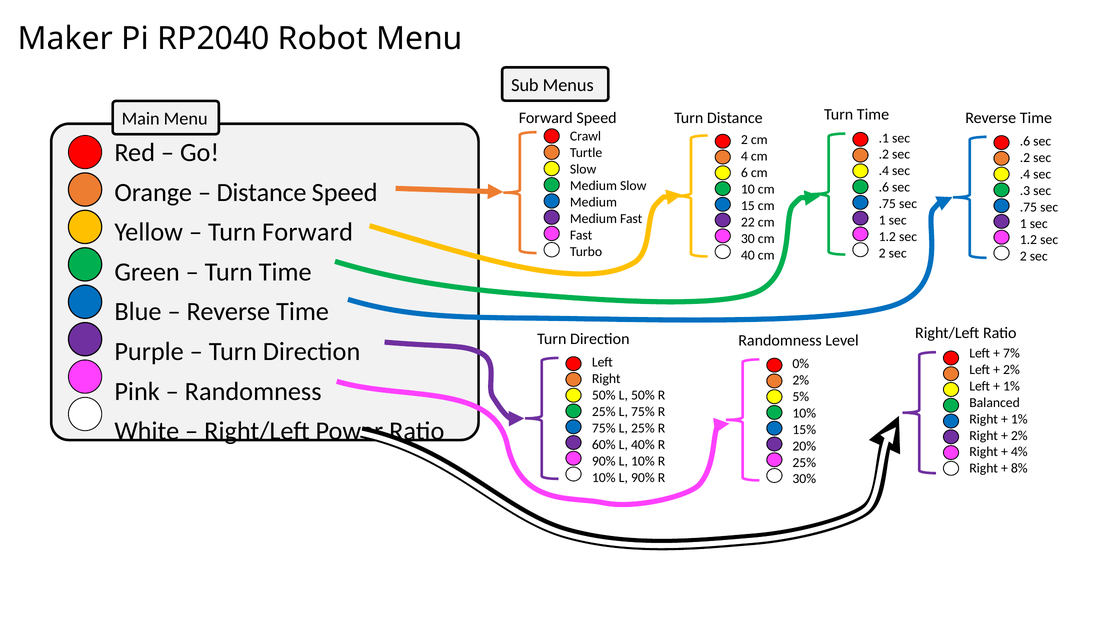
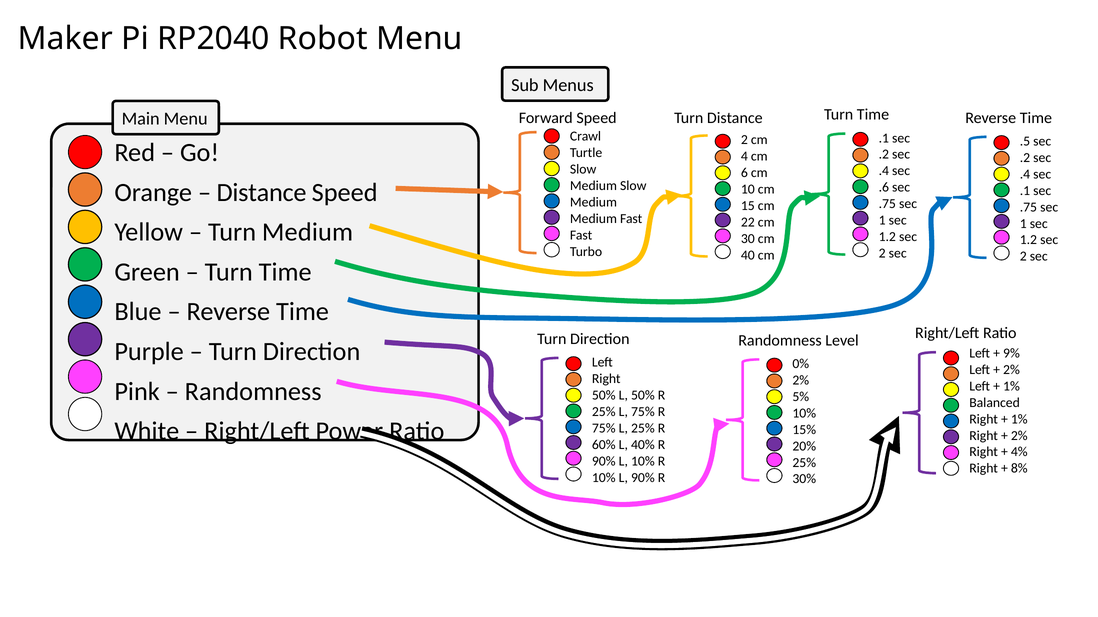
.6: .6 -> .5 (1025, 141)
.3: .3 -> .1 (1025, 191)
Turn Forward: Forward -> Medium (308, 232)
7%: 7% -> 9% (1011, 354)
